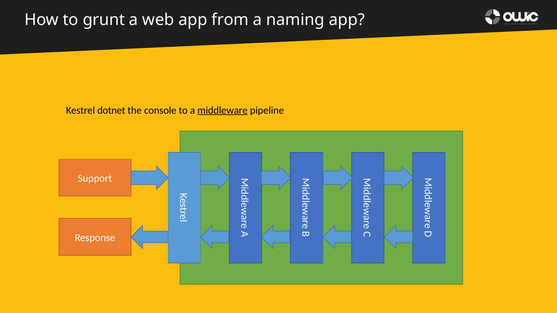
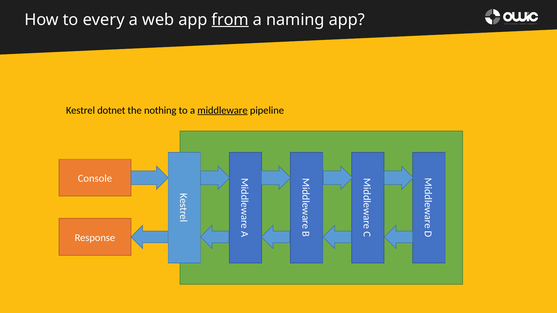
grunt: grunt -> every (104, 20)
from underline: none -> present (230, 20)
console: console -> nothing (160, 110)
Support: Support -> Console (95, 179)
